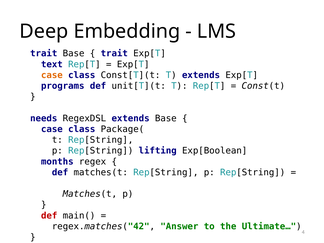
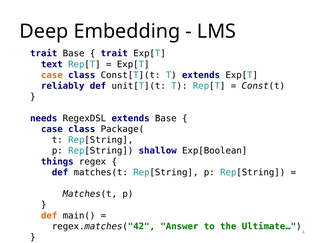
programs: programs -> reliably (63, 86)
lifting: lifting -> shallow (158, 151)
months: months -> things (57, 162)
def colour: red -> orange (49, 216)
